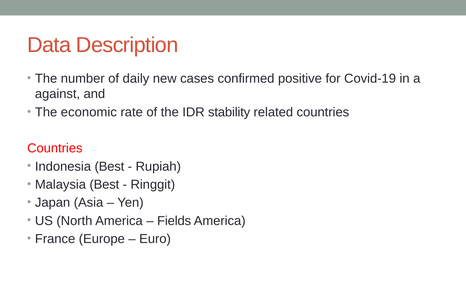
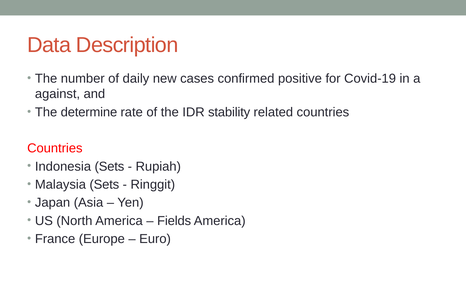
economic: economic -> determine (89, 112)
Indonesia Best: Best -> Sets (109, 167)
Malaysia Best: Best -> Sets (104, 185)
